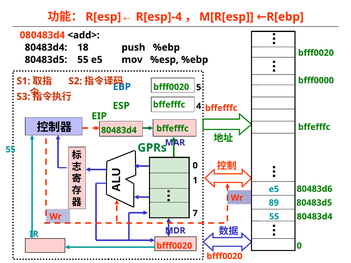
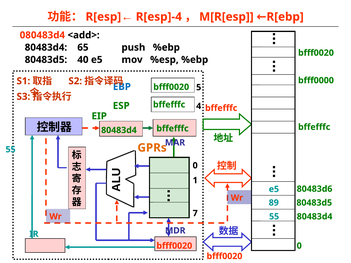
18: 18 -> 65 (83, 47)
80483d5 55: 55 -> 40 (83, 60)
GPRs colour: green -> orange (152, 148)
